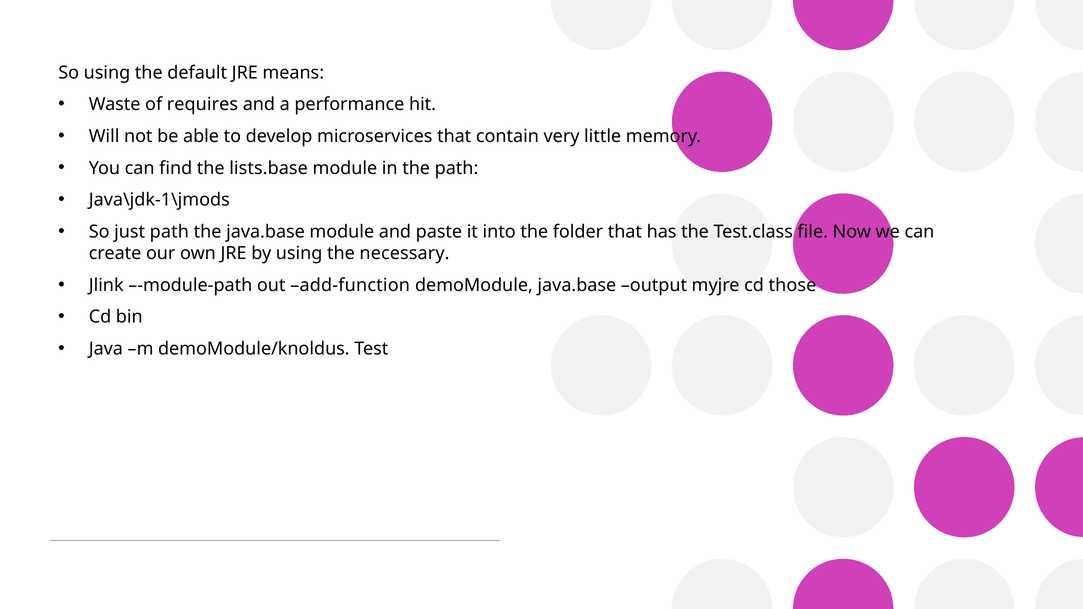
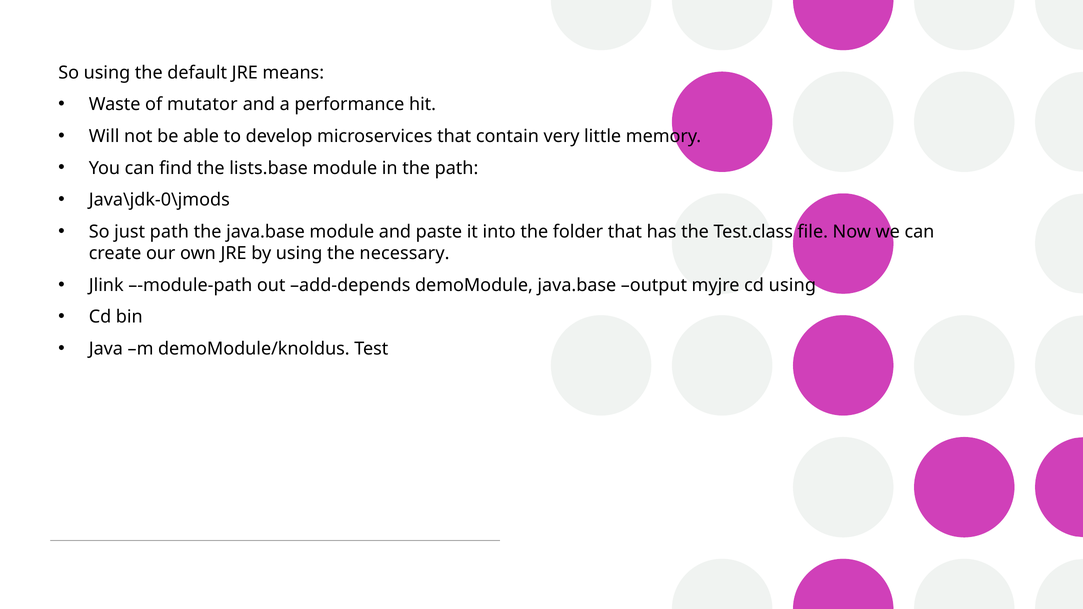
requires: requires -> mutator (202, 104)
Java\jdk-1\jmods: Java\jdk-1\jmods -> Java\jdk-0\jmods (159, 200)
add-function: add-function -> add-depends (350, 285)
cd those: those -> using (792, 285)
